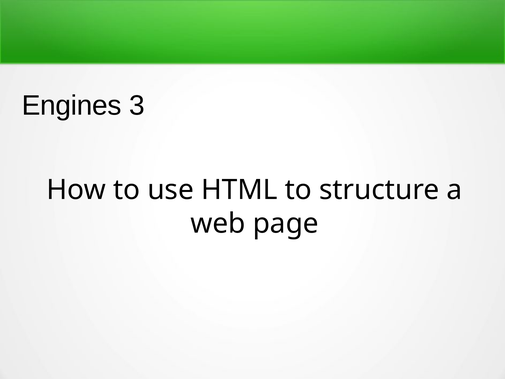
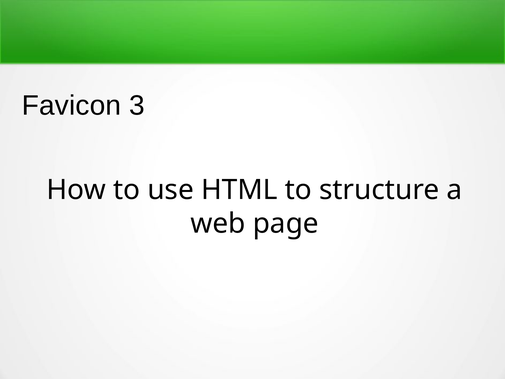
Engines: Engines -> Favicon (72, 106)
